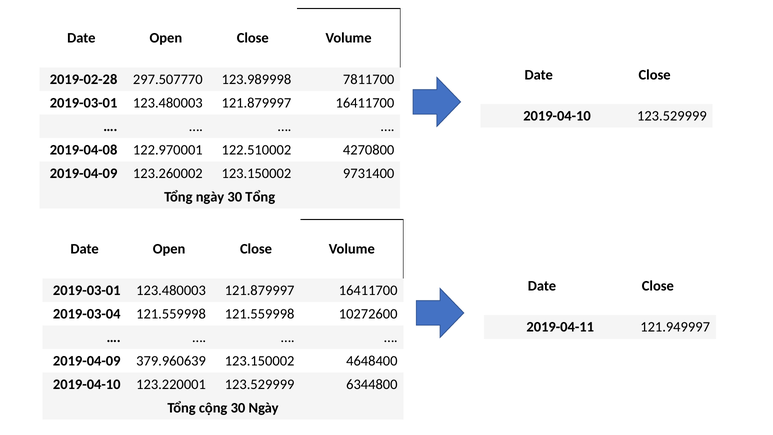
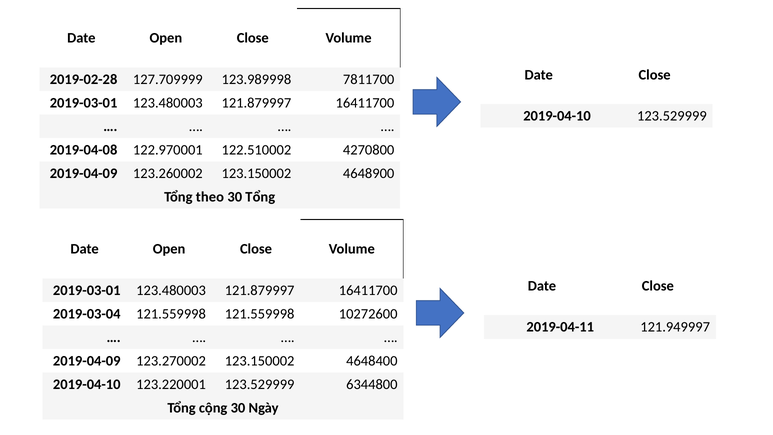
297.507770: 297.507770 -> 127.709999 (168, 79)
9731400: 9731400 -> 4648900 (369, 173)
Tổng ngày: ngày -> theo (210, 197)
379.960639: 379.960639 -> 123.270002 (171, 361)
